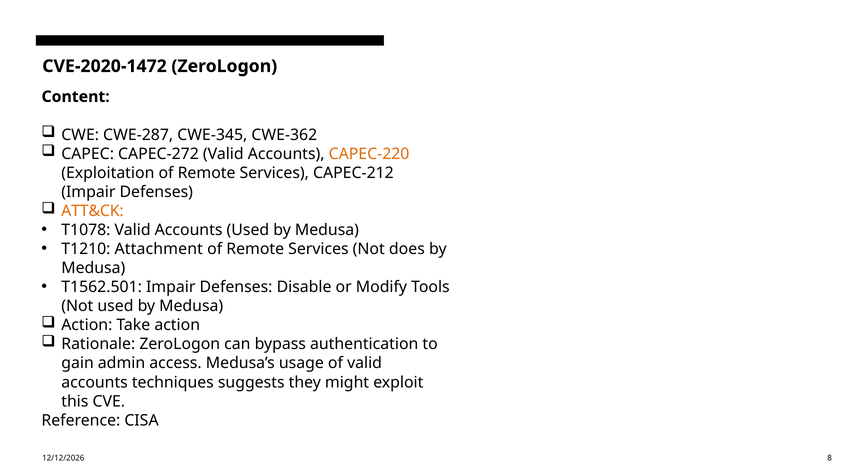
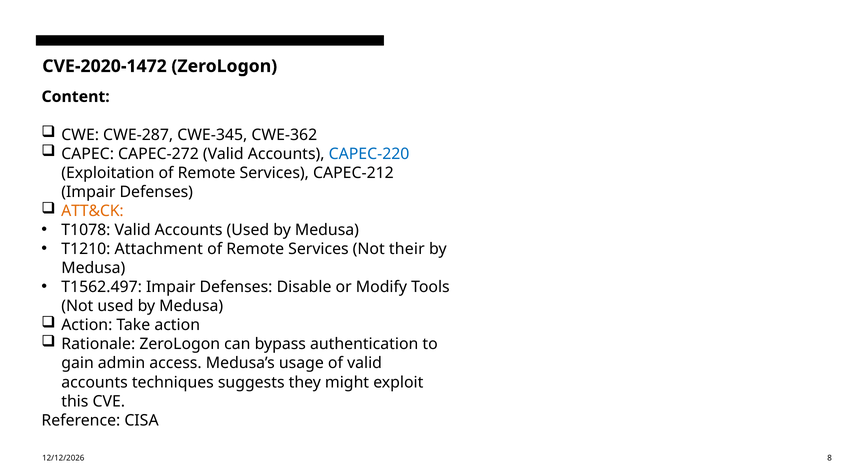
CAPEC-220 colour: orange -> blue (369, 154)
does: does -> their (407, 249)
T1562.501: T1562.501 -> T1562.497 (102, 287)
